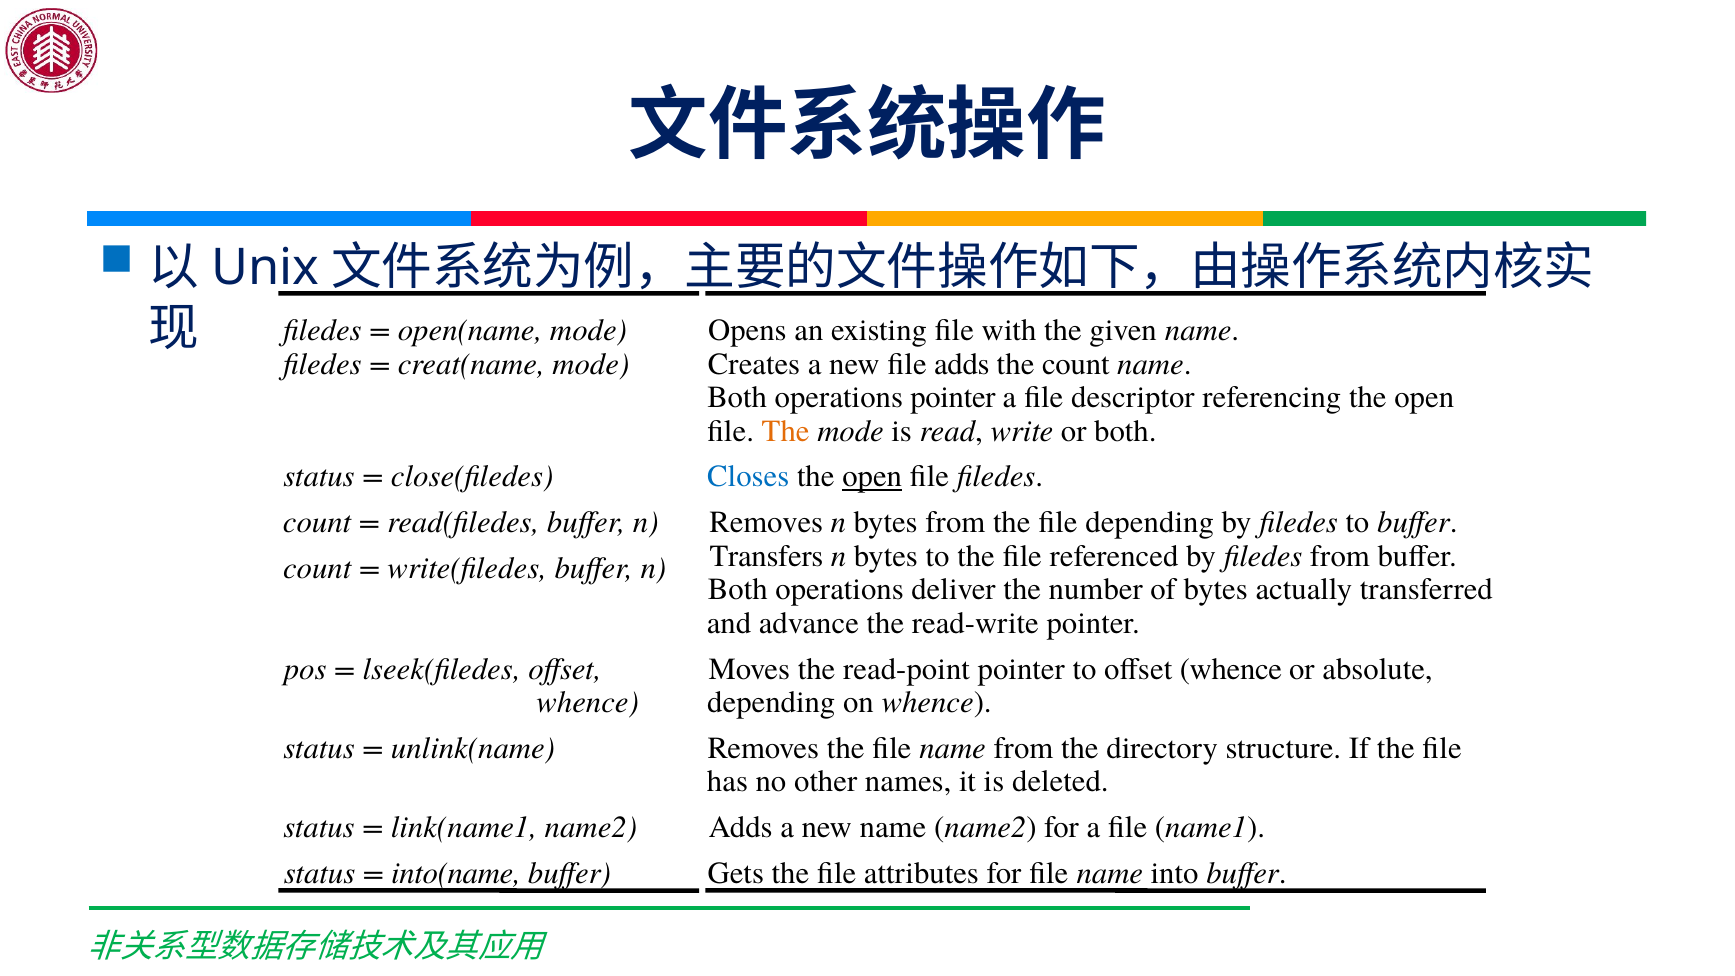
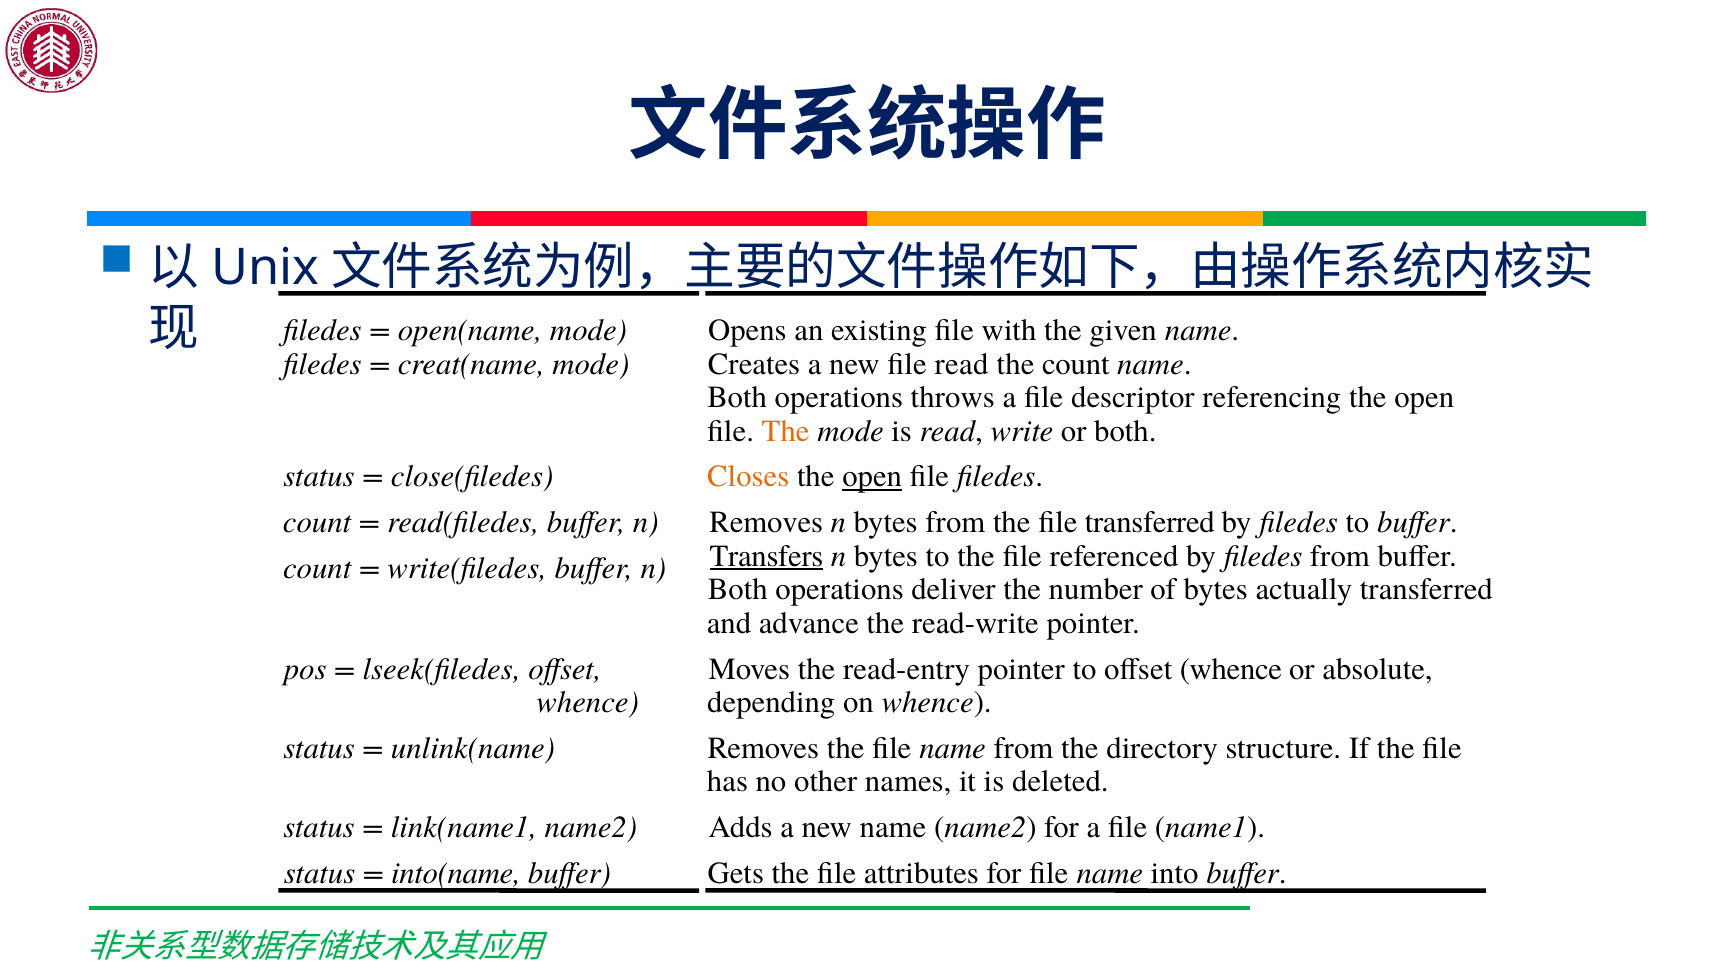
file adds: adds -> read (962, 364)
operations pointer: pointer -> throws (953, 398)
Closes colour: blue -> orange (748, 477)
file depending: depending -> transferred (1150, 523)
Transfers underline: none -> present (767, 556)
read-point: read-point -> read-entry (907, 669)
